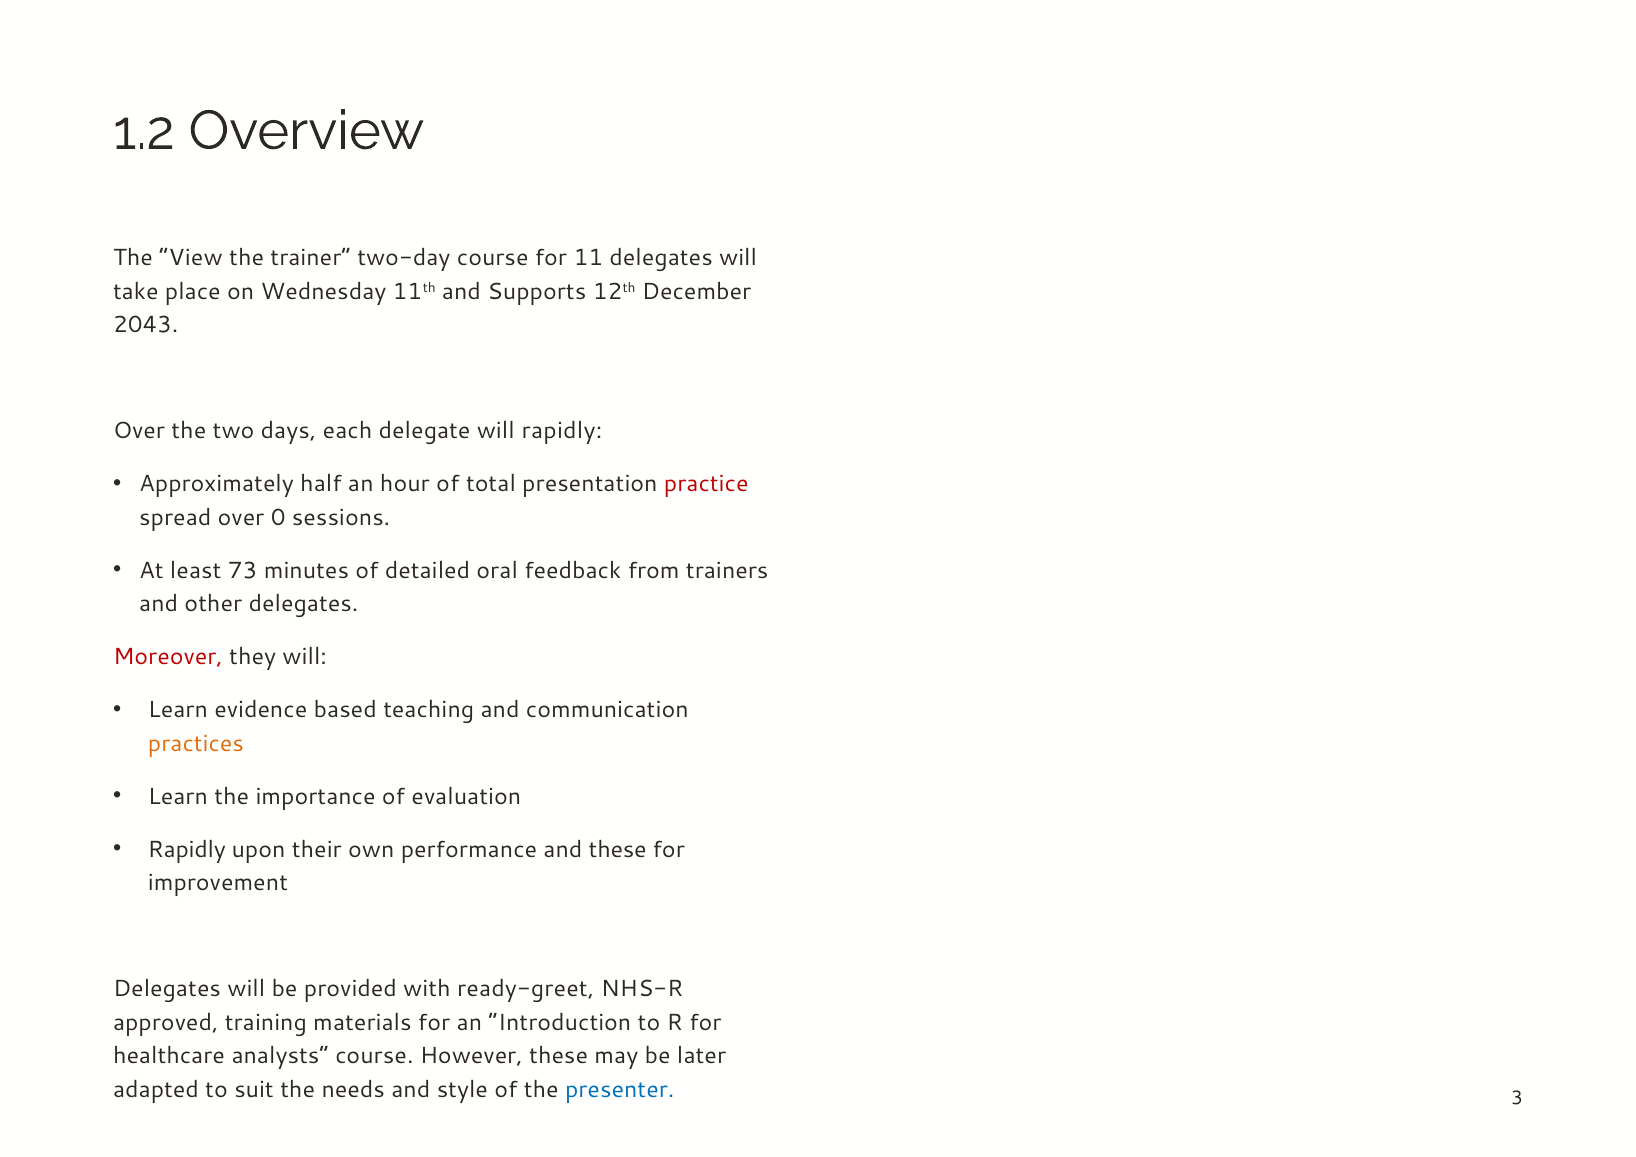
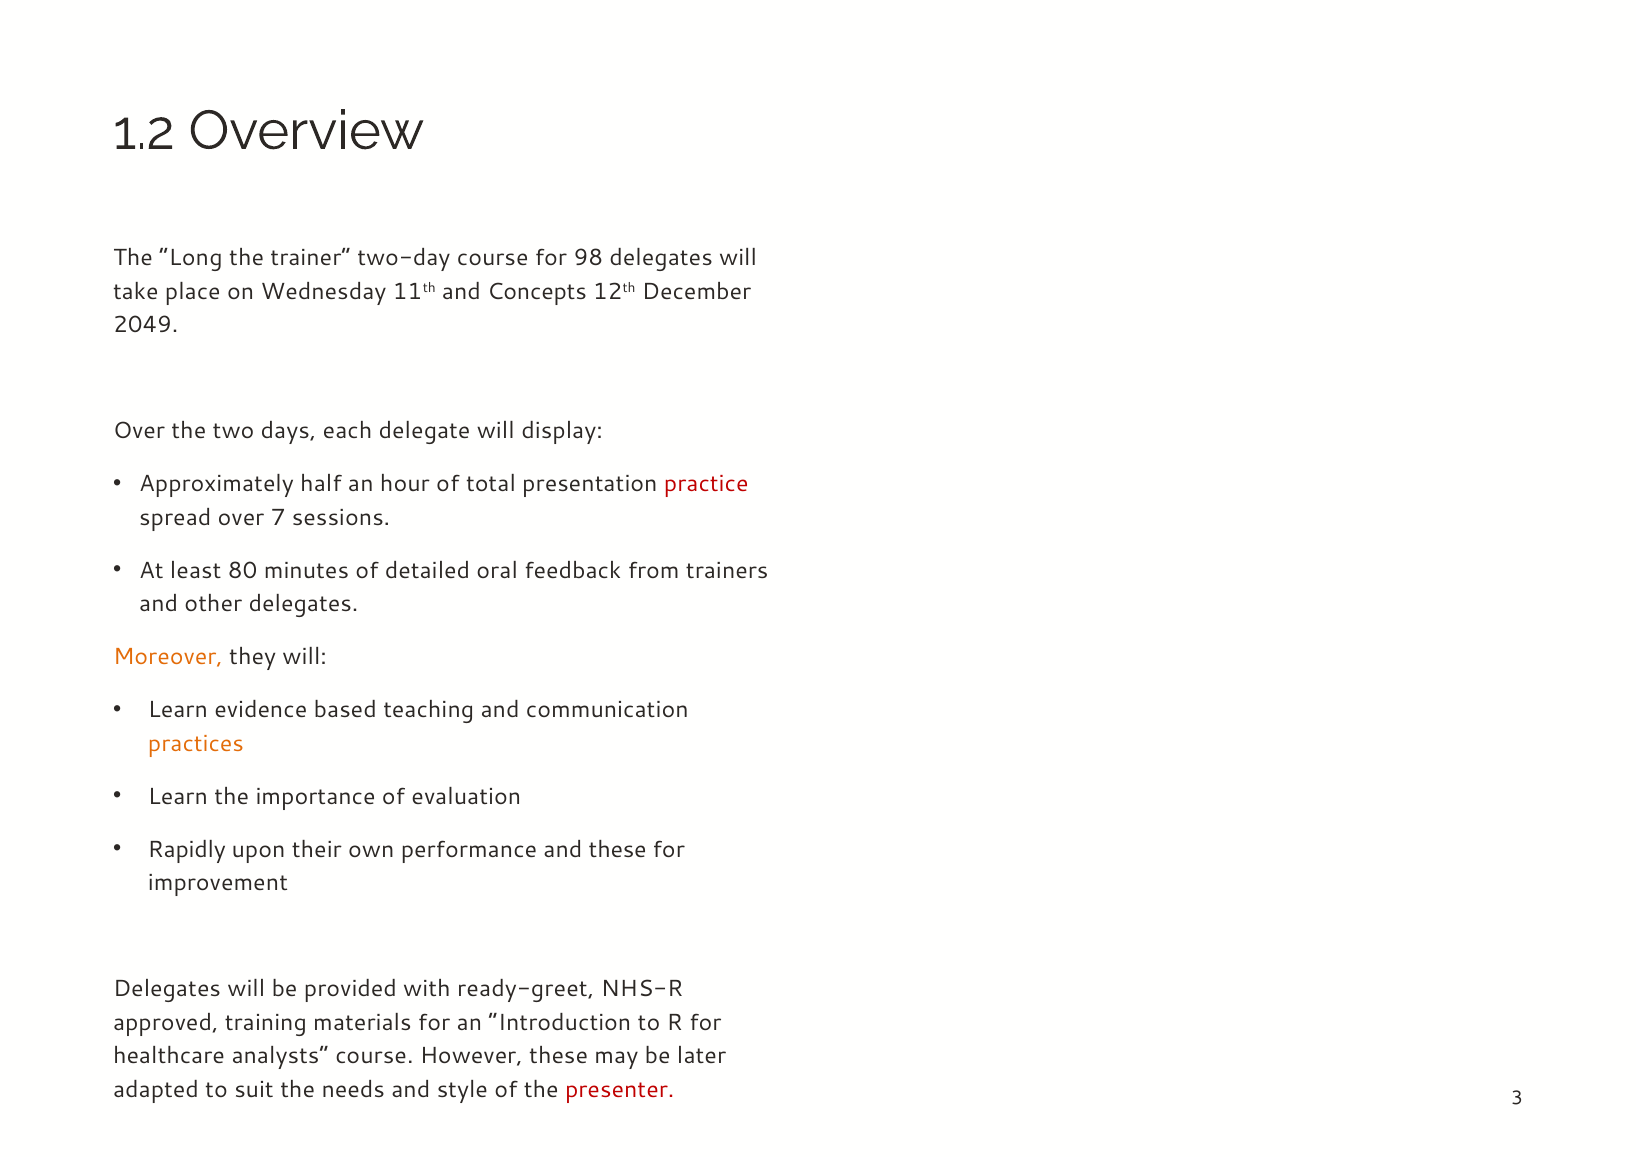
View: View -> Long (191, 258)
11: 11 -> 98 (588, 258)
Supports: Supports -> Concepts (537, 291)
2043: 2043 -> 2049 (146, 325)
will rapidly: rapidly -> display (562, 431)
0: 0 -> 7 (278, 517)
73: 73 -> 80 (243, 570)
Moreover colour: red -> orange (168, 657)
presenter colour: blue -> red (620, 1090)
